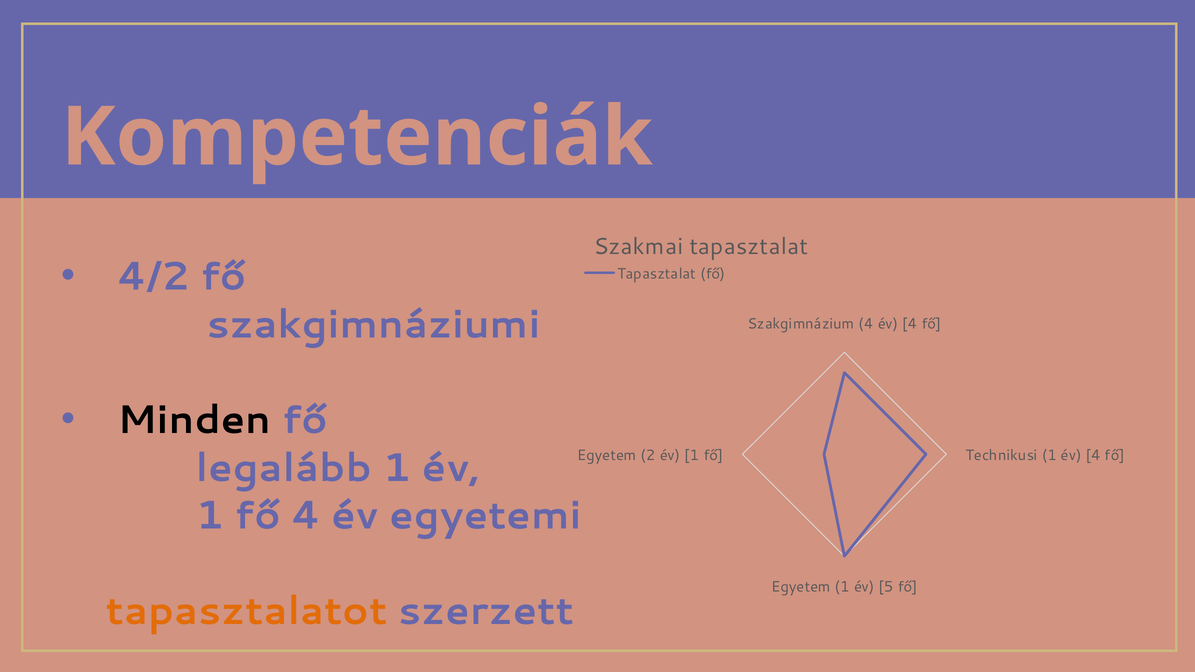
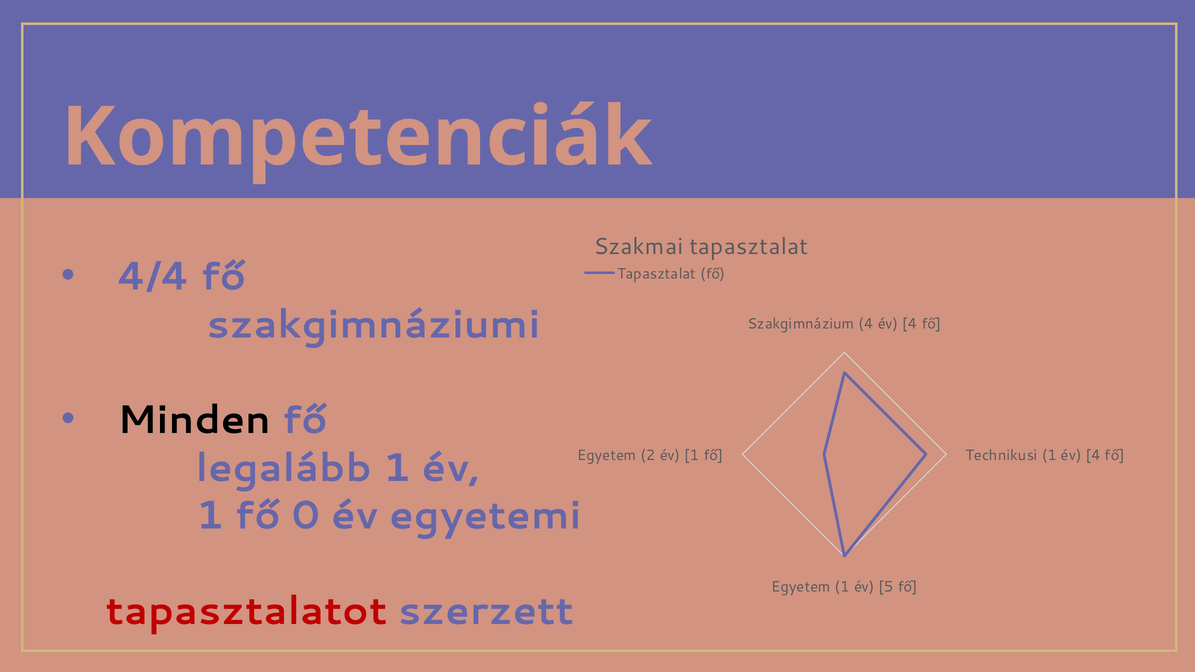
4/2: 4/2 -> 4/4 (154, 277)
fő 4: 4 -> 0 (306, 516)
tapasztalatot colour: orange -> red (247, 611)
